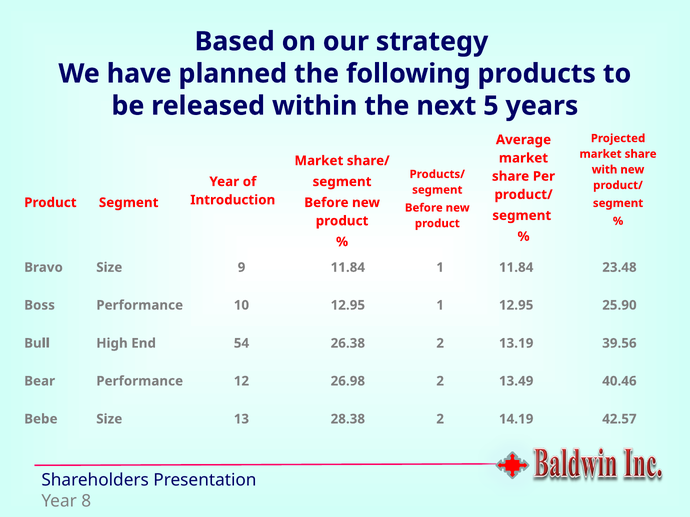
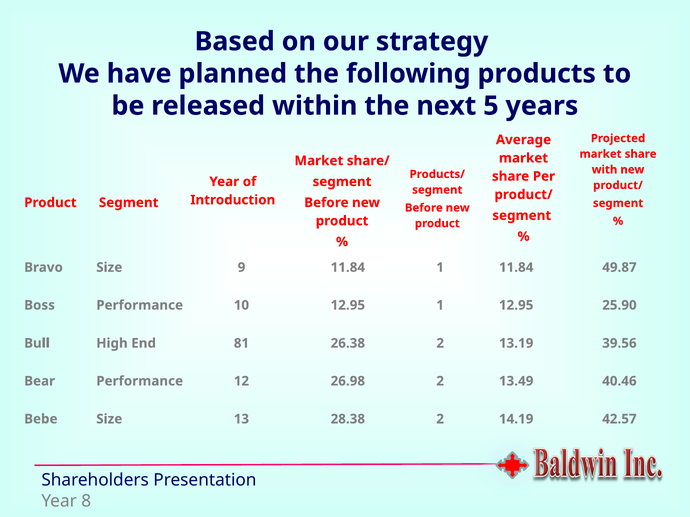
23.48: 23.48 -> 49.87 (619, 268)
54: 54 -> 81 (241, 344)
